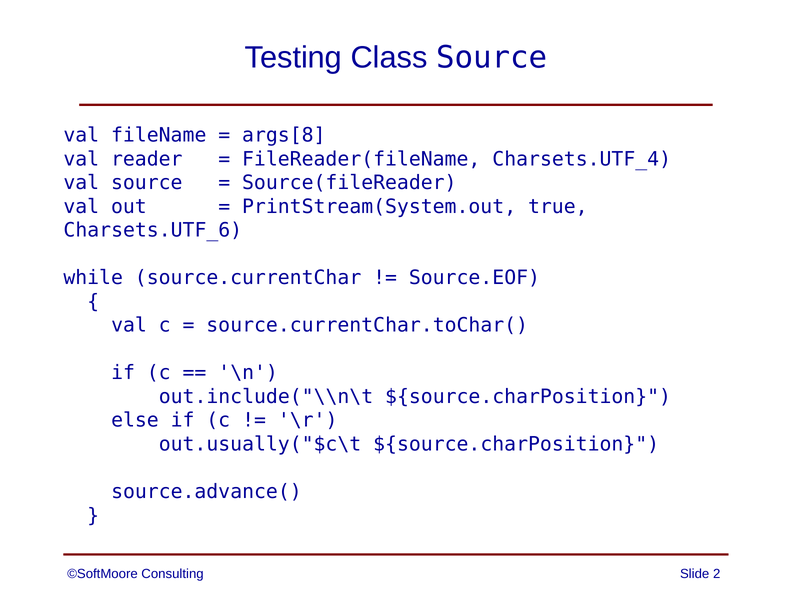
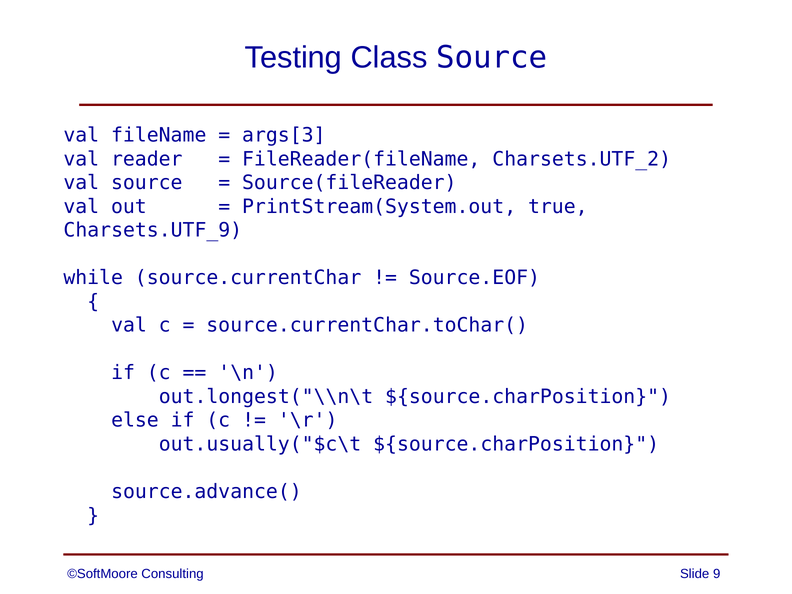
args[8: args[8 -> args[3 (284, 135)
Charsets.UTF_4: Charsets.UTF_4 -> Charsets.UTF_2 (582, 159)
Charsets.UTF_6: Charsets.UTF_6 -> Charsets.UTF_9 (153, 230)
out.include("\\n\t: out.include("\\n\t -> out.longest("\\n\t (266, 397)
2: 2 -> 9 (717, 574)
